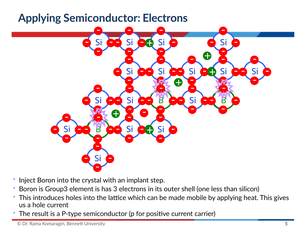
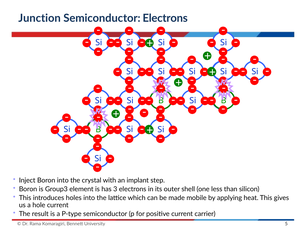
Applying: Applying -> Junction (40, 18)
